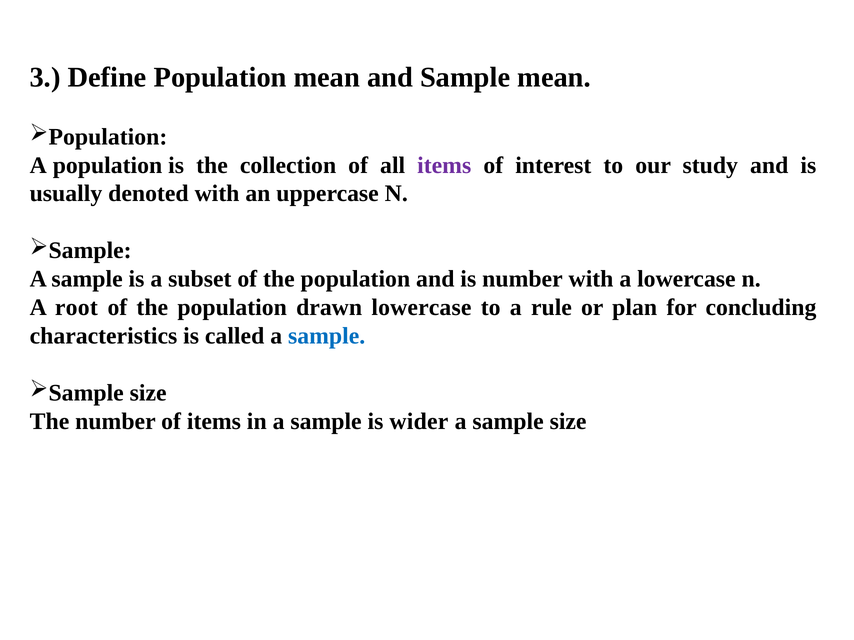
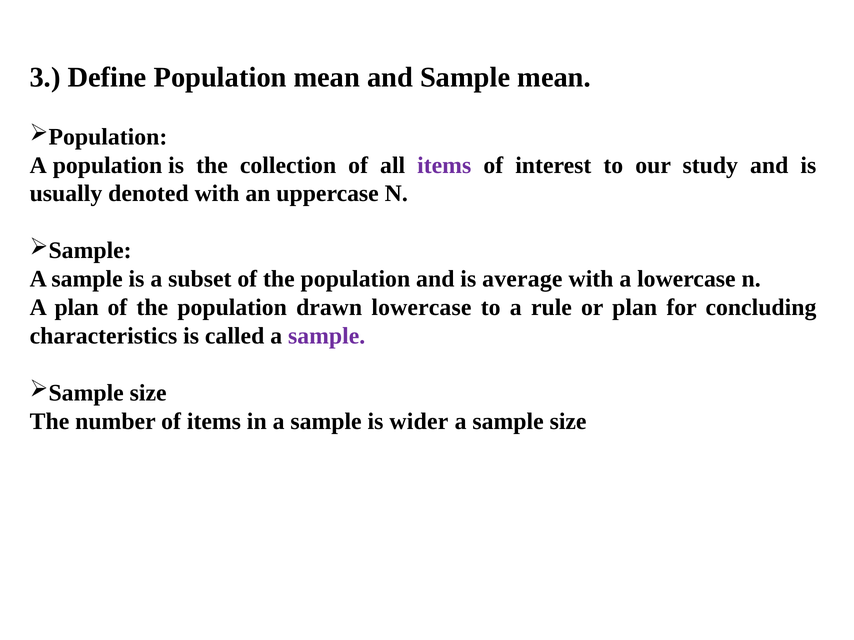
is number: number -> average (522, 279)
A root: root -> plan (77, 308)
sample colour: blue -> purple (327, 336)
